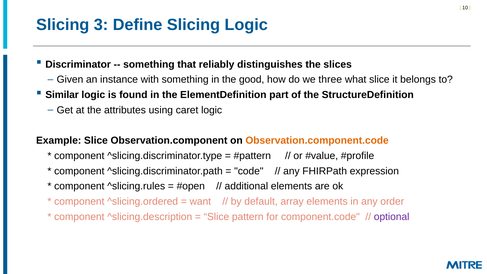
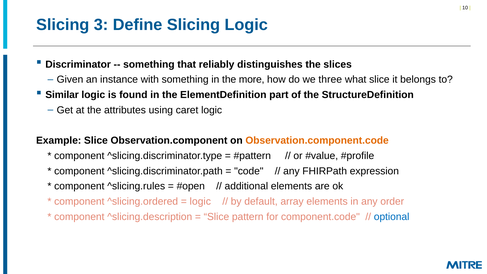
good: good -> more (252, 80)
want: want -> logic (200, 201)
optional colour: purple -> blue (392, 217)
